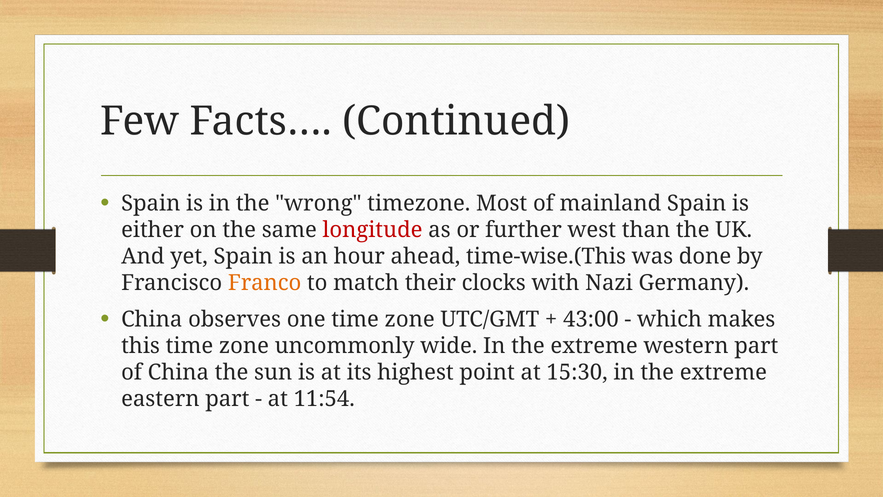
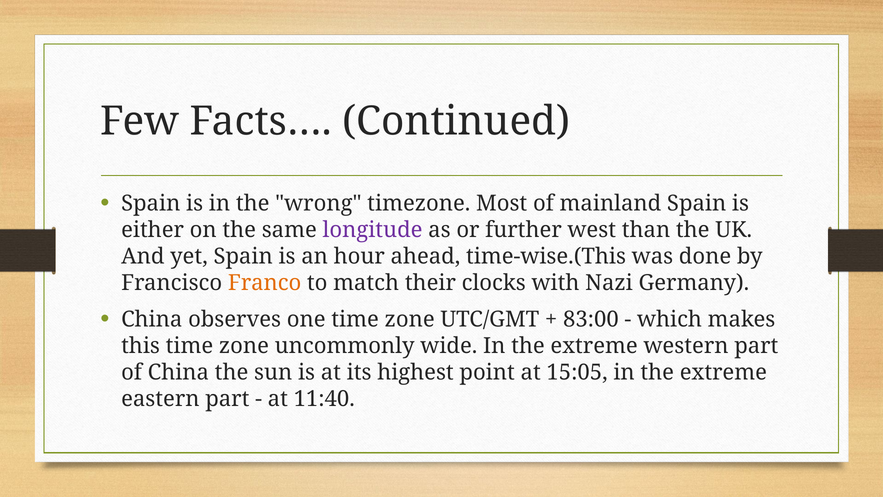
longitude colour: red -> purple (373, 230)
43:00: 43:00 -> 83:00 (591, 319)
15:30: 15:30 -> 15:05 (577, 372)
11:54: 11:54 -> 11:40 (324, 399)
